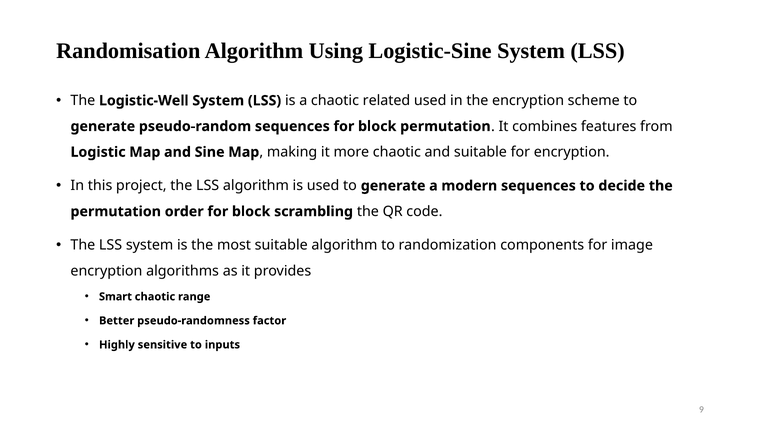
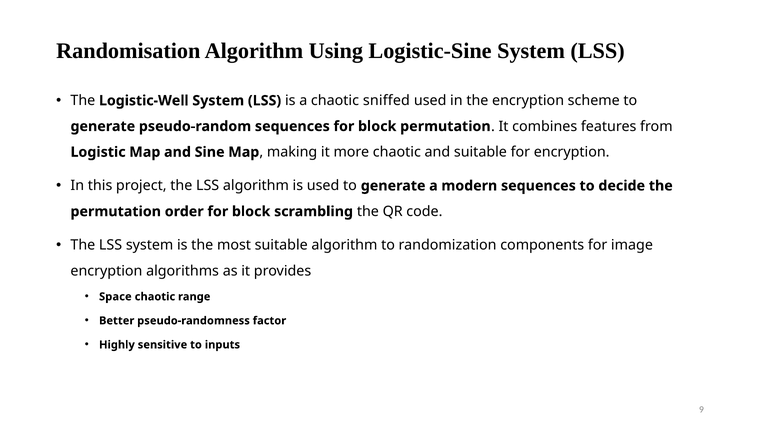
related: related -> sniffed (386, 101)
Smart: Smart -> Space (115, 296)
